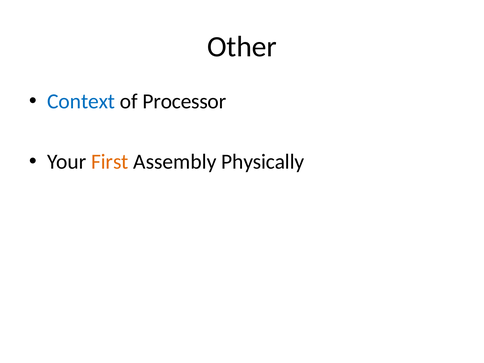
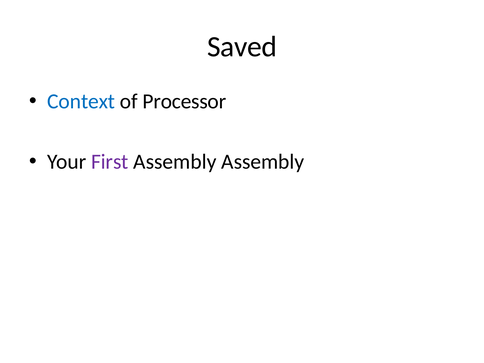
Other: Other -> Saved (242, 47)
First colour: orange -> purple (110, 162)
Assembly Physically: Physically -> Assembly (263, 162)
